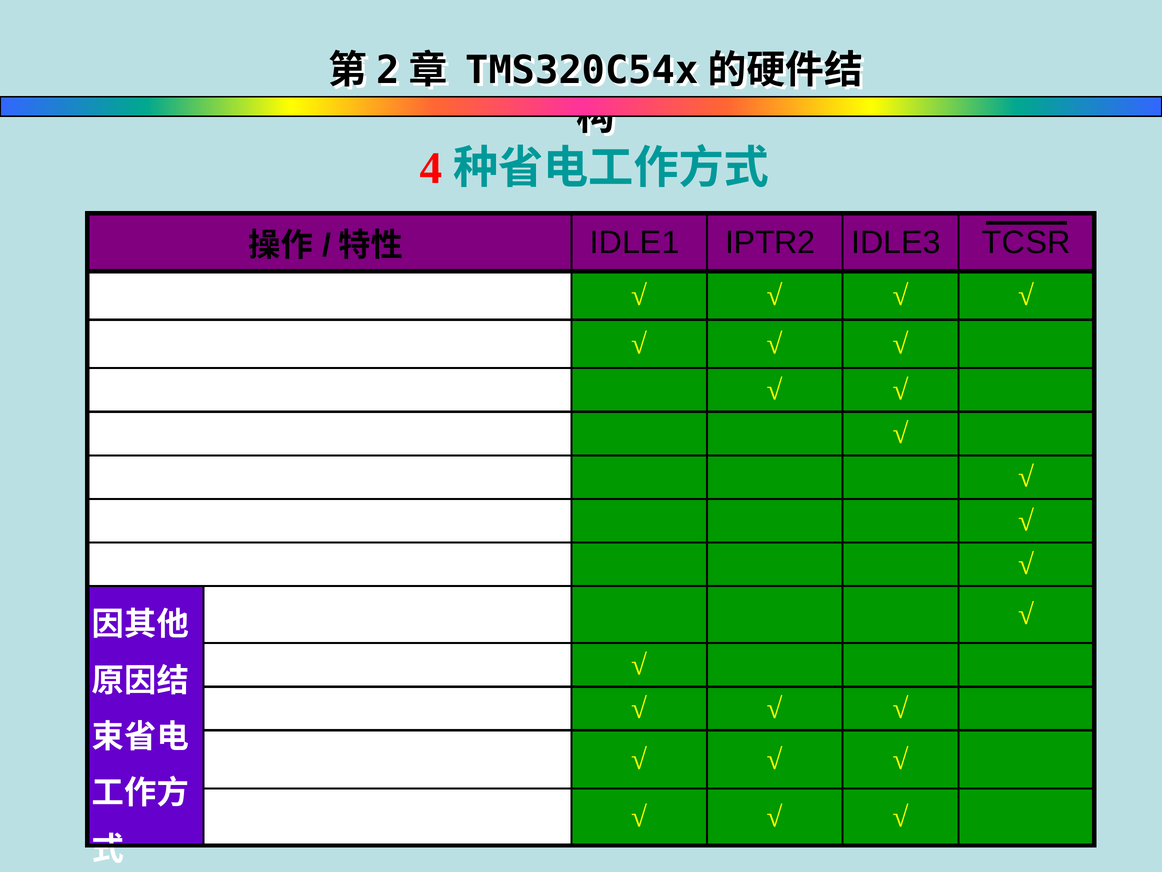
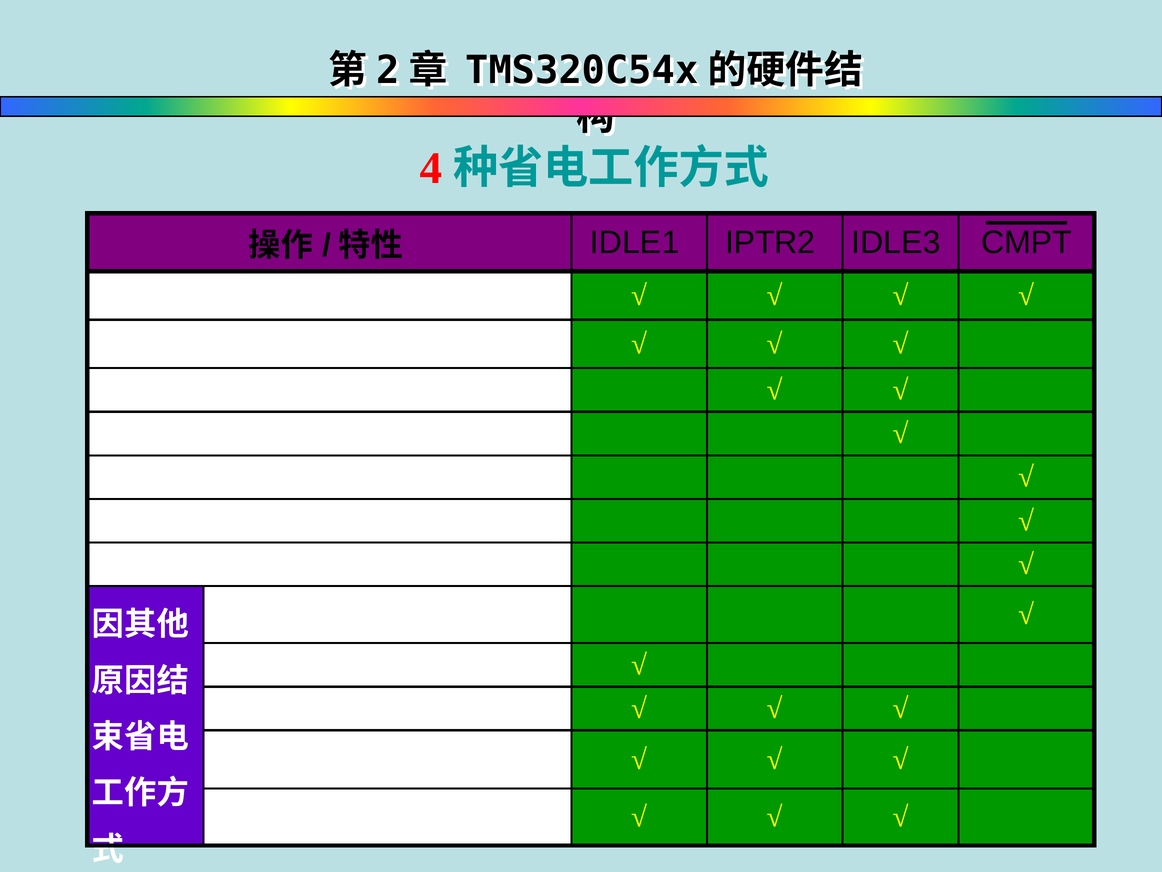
TCSR: TCSR -> CMPT (1027, 243)
